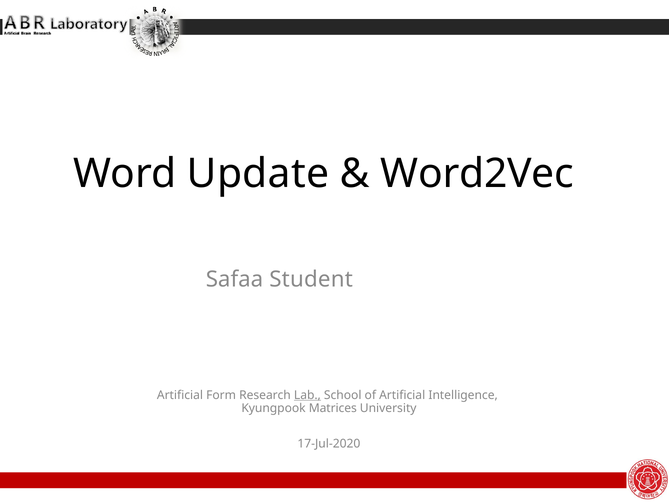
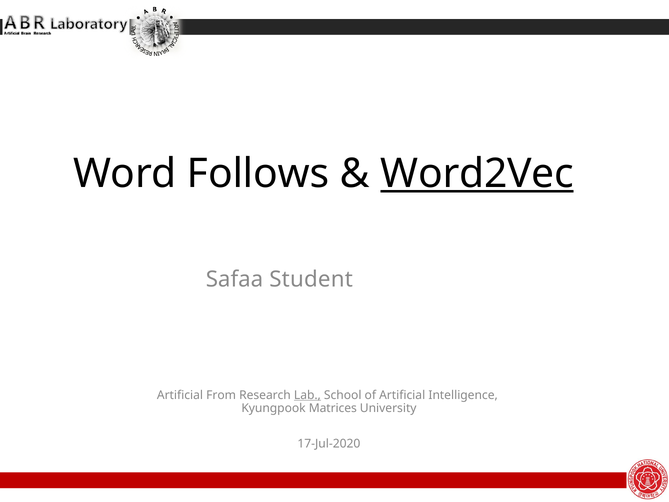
Update: Update -> Follows (258, 174)
Word2Vec underline: none -> present (477, 174)
Form: Form -> From (221, 395)
